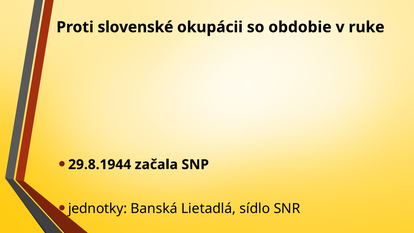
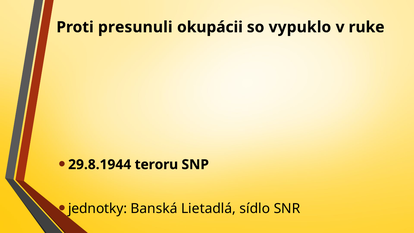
slovenské: slovenské -> presunuli (135, 27)
obdobie: obdobie -> vypuklo (300, 27)
začala: začala -> teroru (156, 164)
